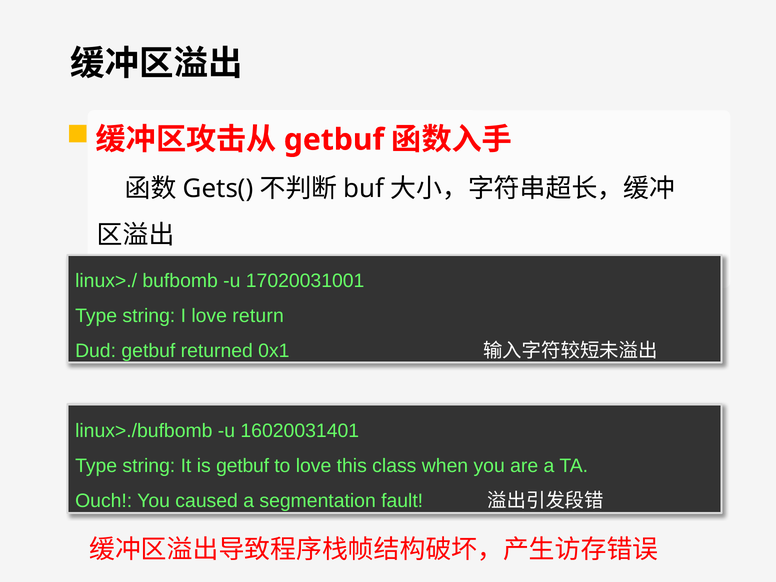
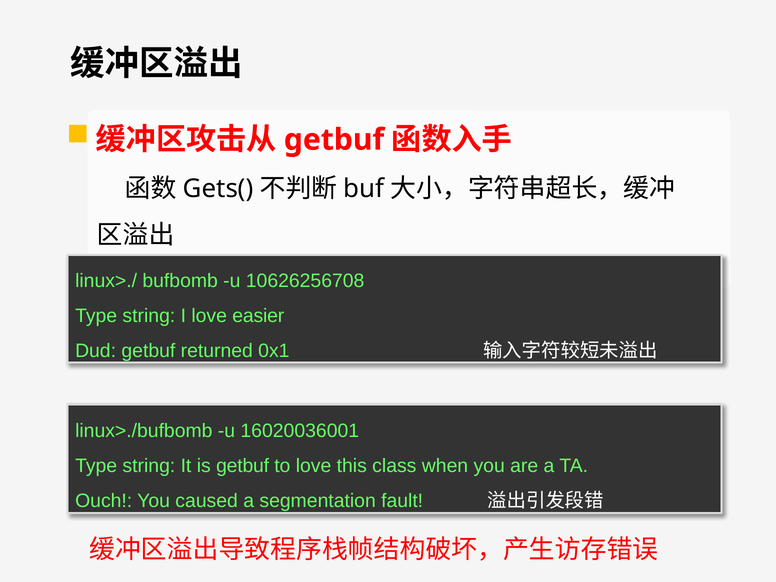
17020031001: 17020031001 -> 10626256708 (305, 281)
return: return -> easier (258, 316)
16020031401: 16020031401 -> 16020036001 (300, 431)
